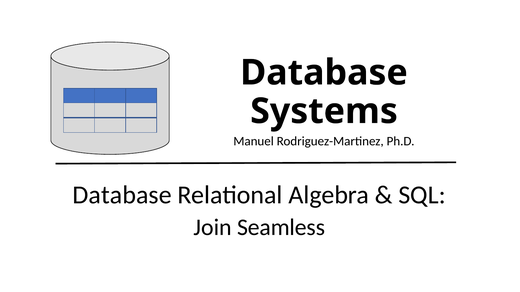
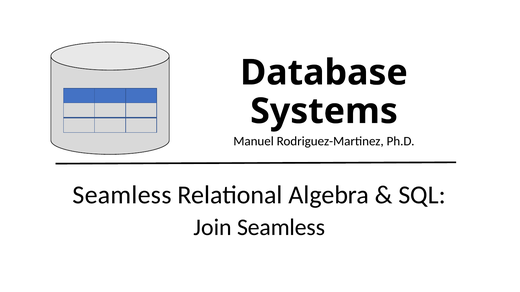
Database: Database -> Seamless (122, 195)
